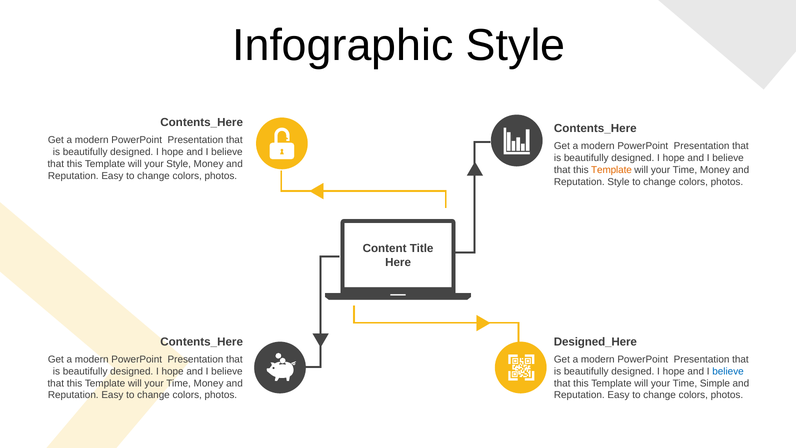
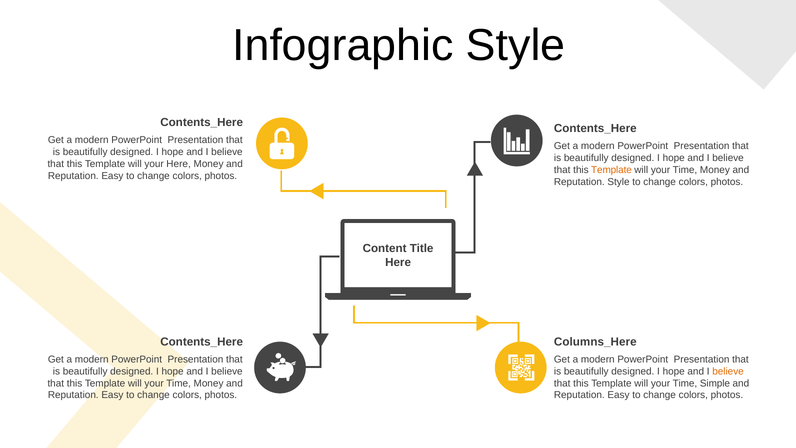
your Style: Style -> Here (179, 164)
Designed_Here: Designed_Here -> Columns_Here (595, 342)
believe colour: blue -> orange (728, 371)
